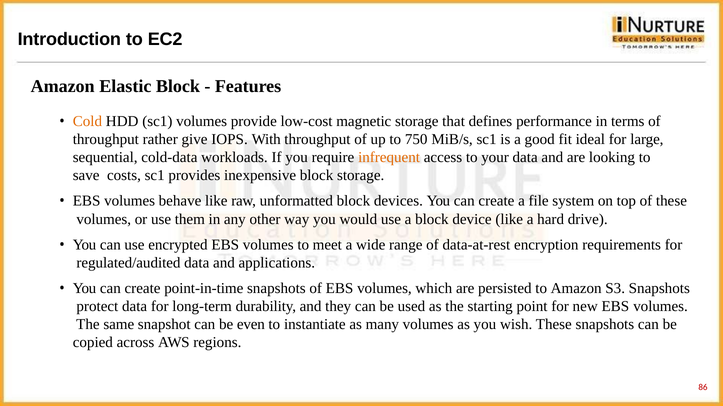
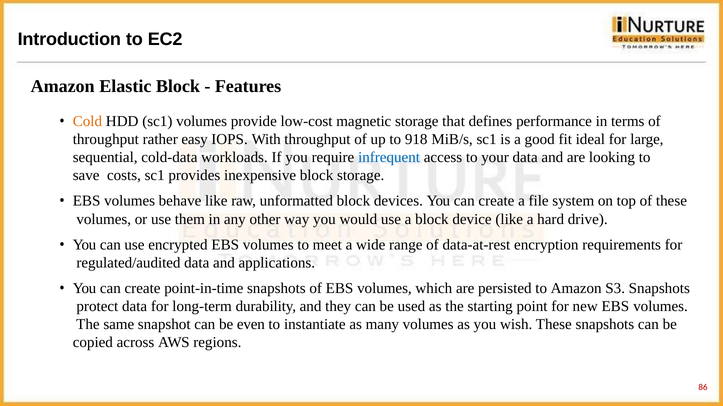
give: give -> easy (195, 140)
750: 750 -> 918 (416, 140)
infrequent colour: orange -> blue (389, 158)
